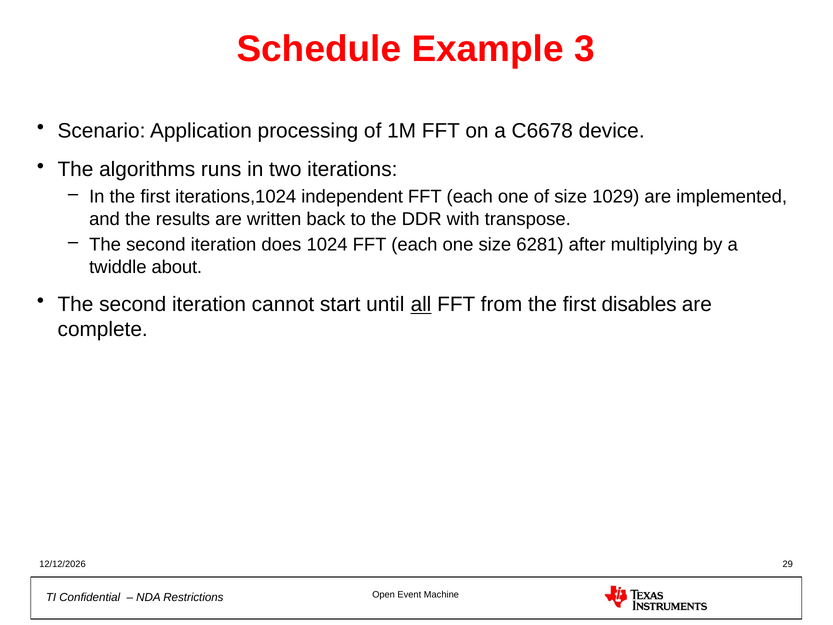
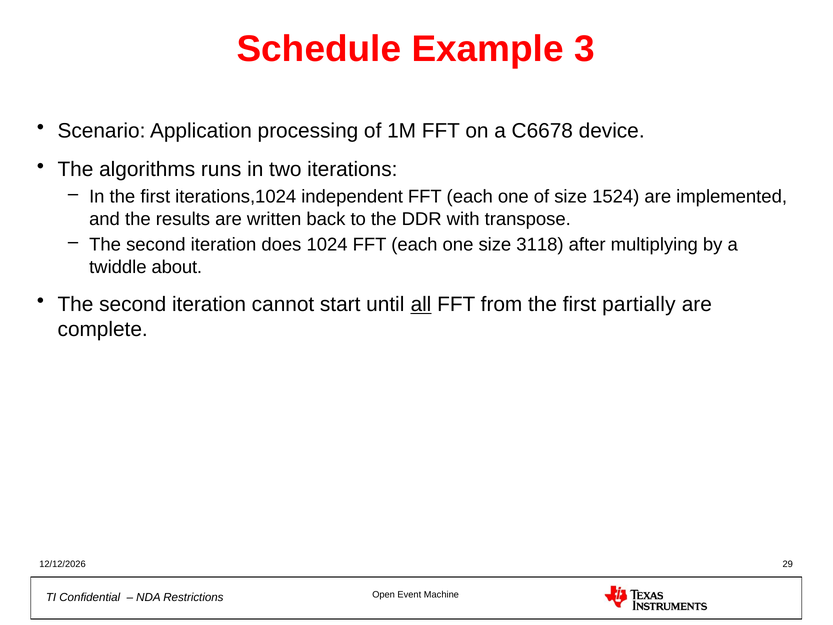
1029: 1029 -> 1524 (616, 197)
6281: 6281 -> 3118 (540, 245)
disables: disables -> partially (639, 304)
